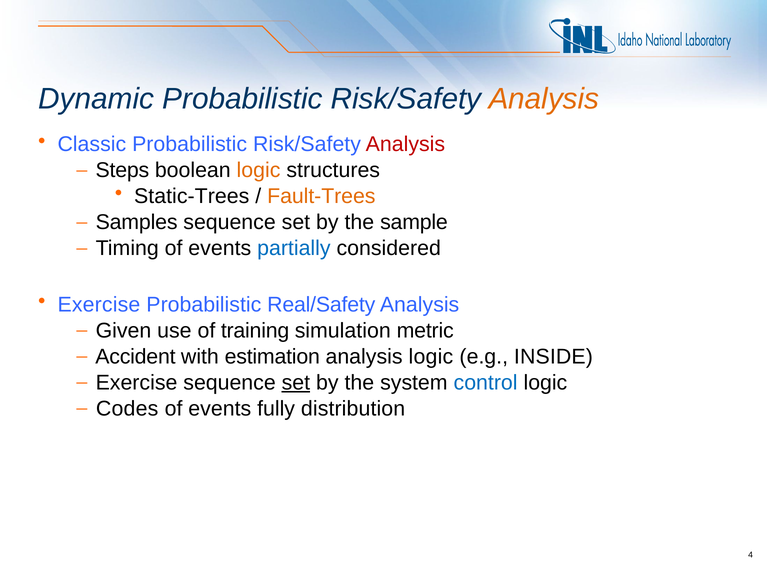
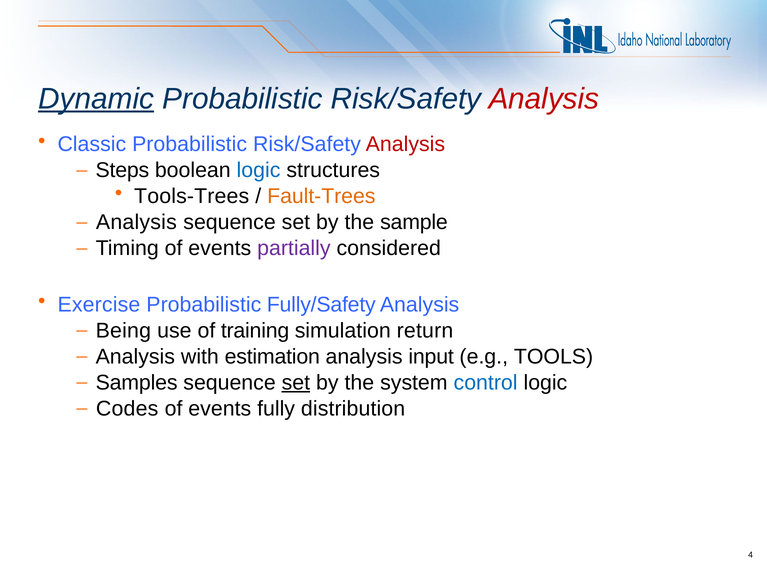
Dynamic underline: none -> present (96, 99)
Analysis colour: orange -> red (544, 99)
logic colour: orange -> blue (259, 170)
Static-Trees: Static-Trees -> Tools-Trees (192, 196)
Samples: Samples -> Analysis (136, 222)
partially colour: blue -> purple (294, 248)
Real/Safety: Real/Safety -> Fully/Safety (321, 305)
Given: Given -> Being (123, 331)
metric: metric -> return (425, 331)
Accident: Accident -> Analysis (135, 357)
analysis logic: logic -> input (431, 357)
INSIDE: INSIDE -> TOOLS (554, 357)
Exercise: Exercise -> Samples (137, 383)
